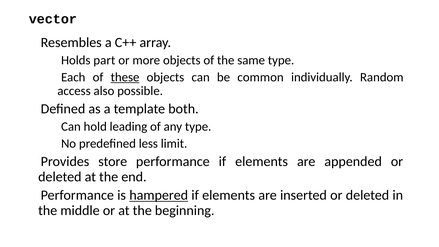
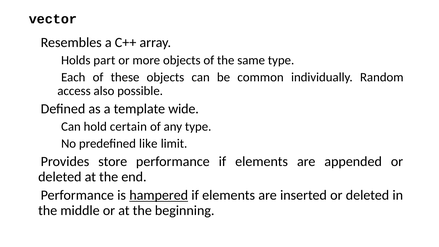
these underline: present -> none (125, 77)
both: both -> wide (184, 109)
leading: leading -> certain (128, 127)
less: less -> like (148, 144)
